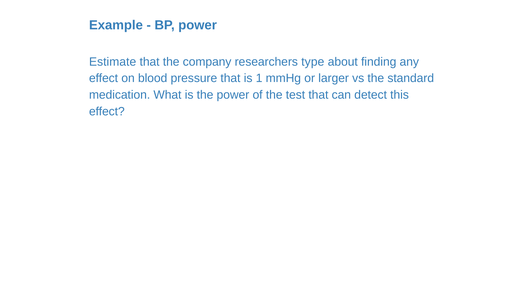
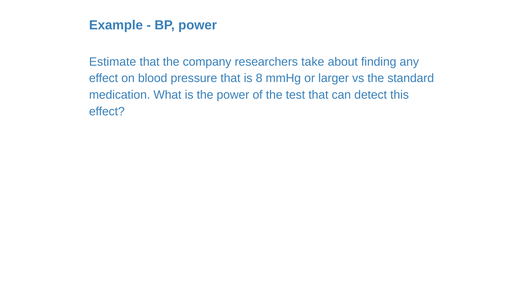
type: type -> take (313, 62)
1: 1 -> 8 (259, 78)
